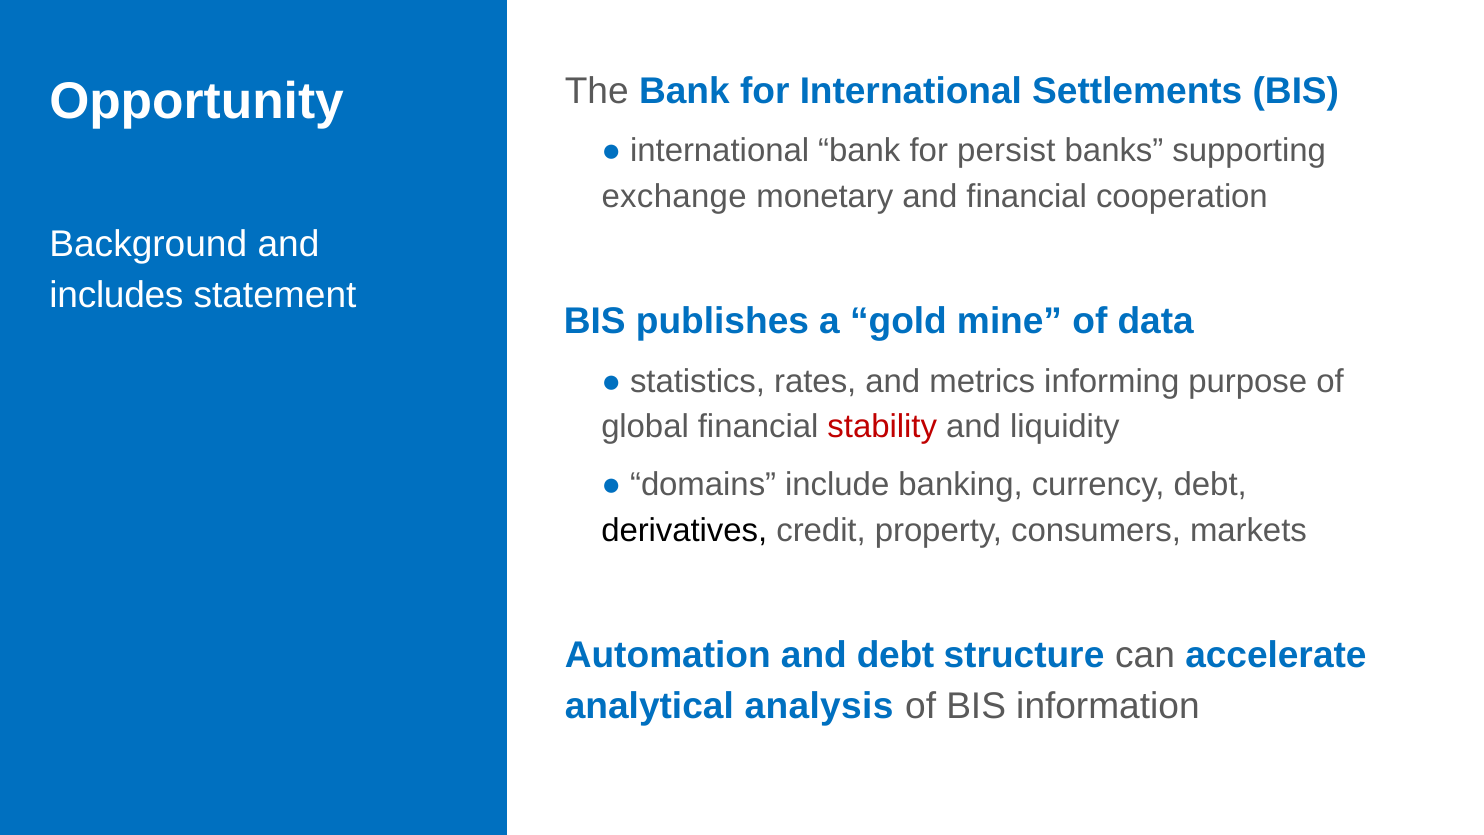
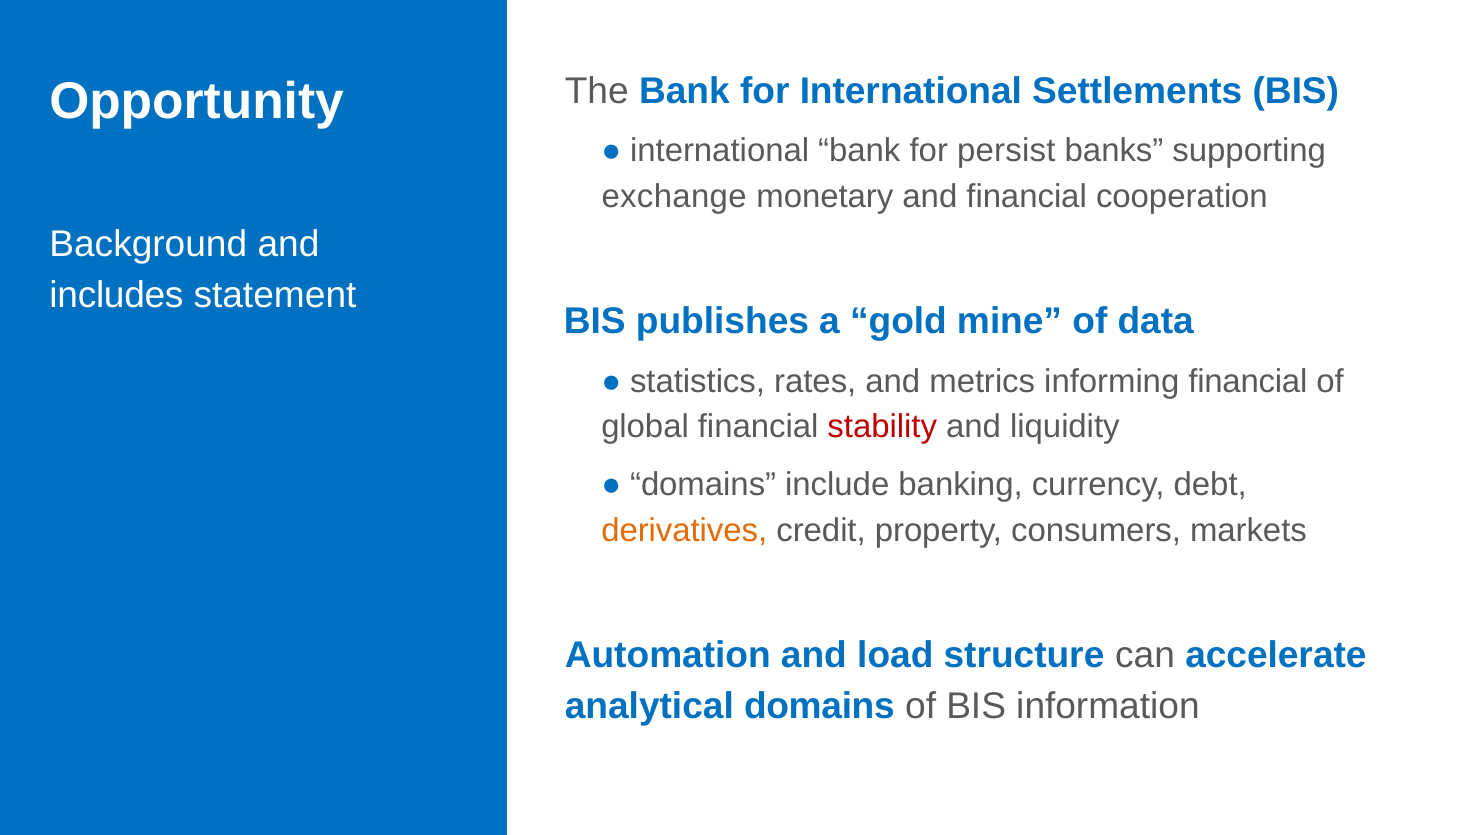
informing purpose: purpose -> financial (1248, 381)
derivatives colour: black -> orange (684, 530)
and debt: debt -> load (895, 655)
analytical analysis: analysis -> domains (819, 706)
